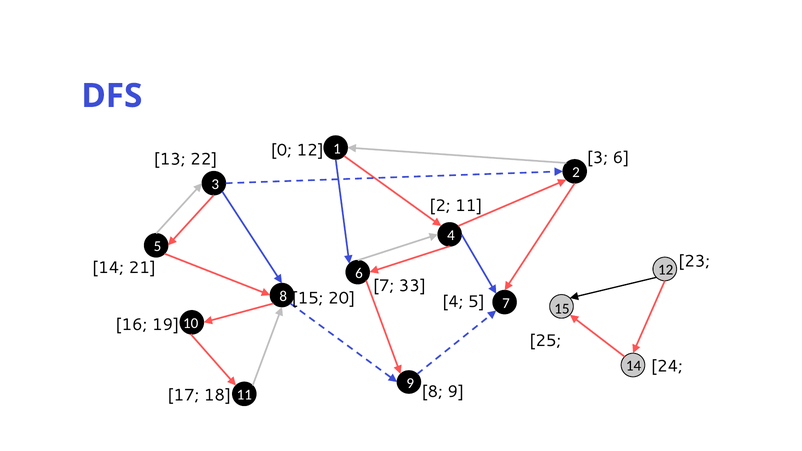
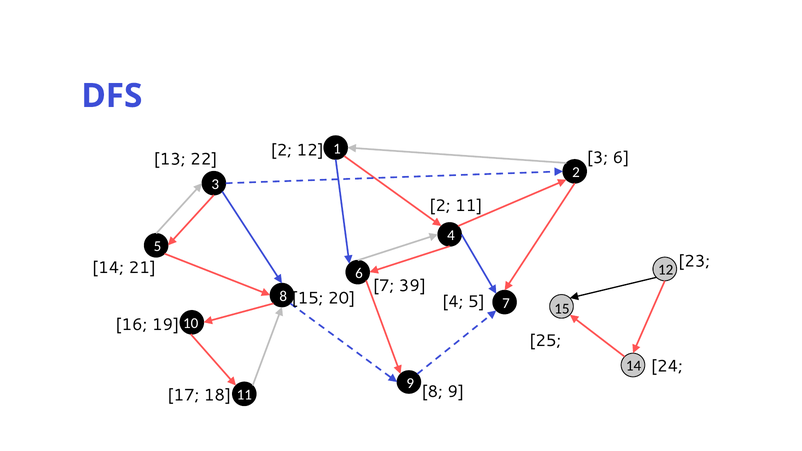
0: 0 -> 2 (281, 150)
33: 33 -> 39 (412, 286)
